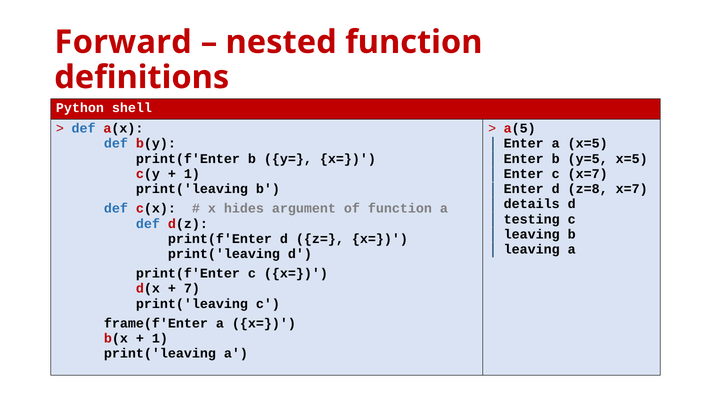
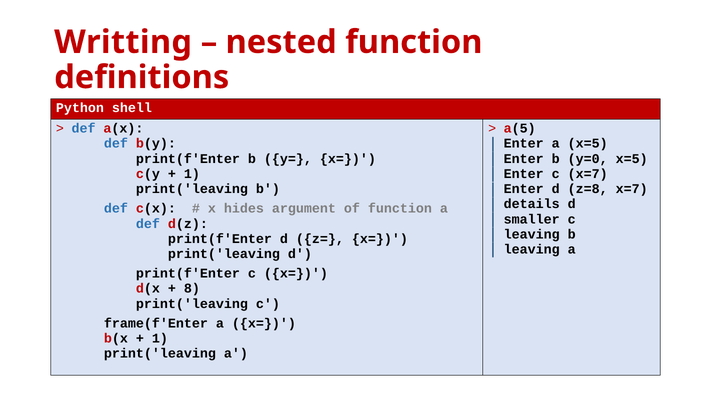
Forward: Forward -> Writting (123, 42)
y=5: y=5 -> y=0 (588, 159)
testing: testing -> smaller (532, 219)
7: 7 -> 8 (192, 288)
